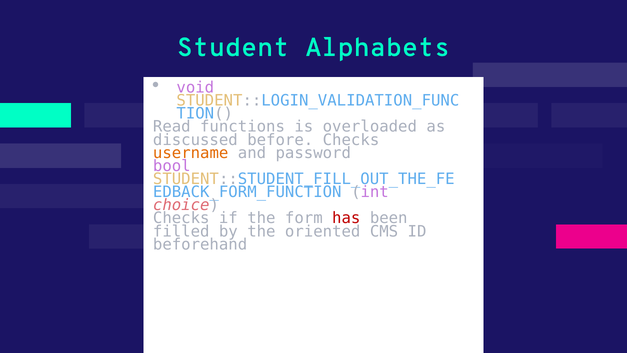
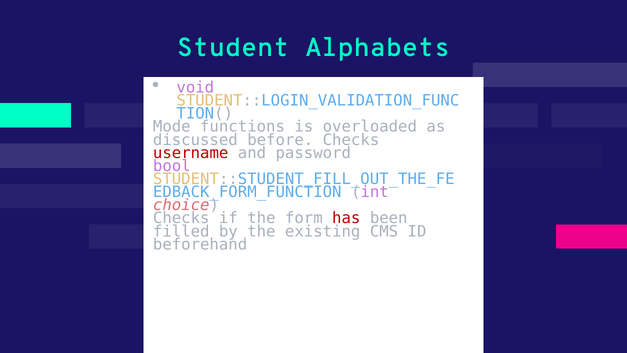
Read: Read -> Mode (172, 127)
username colour: orange -> red (191, 153)
oriented: oriented -> existing (323, 231)
